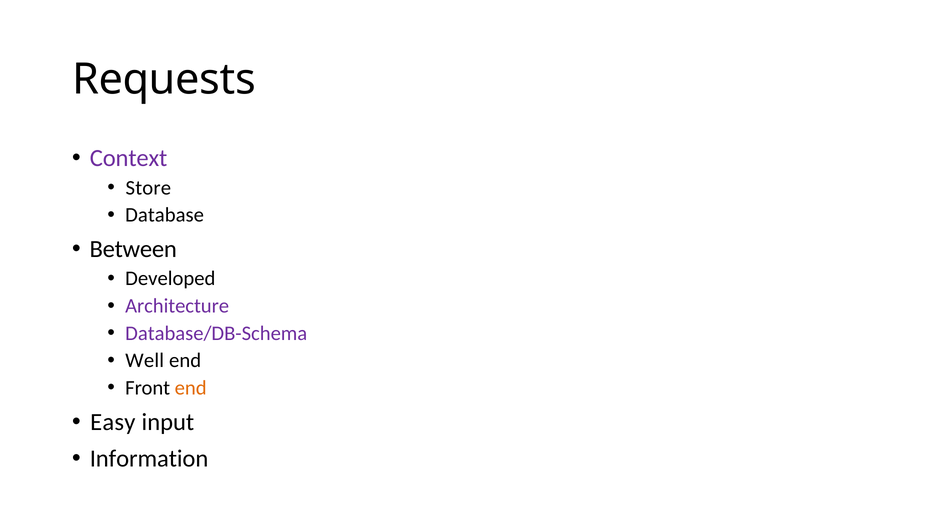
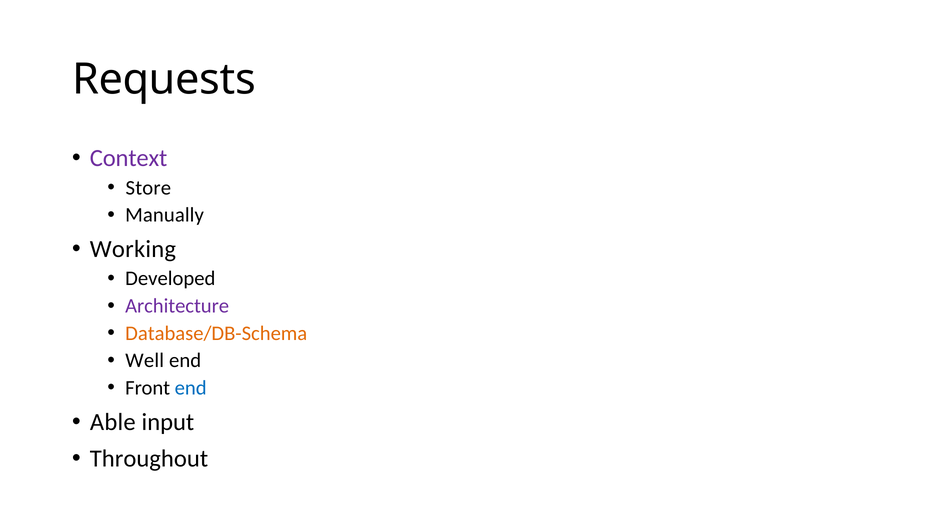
Database: Database -> Manually (165, 215)
Between: Between -> Working (133, 249)
Database/DB-Schema colour: purple -> orange (216, 333)
end colour: orange -> blue (191, 387)
Easy: Easy -> Able (113, 422)
Information: Information -> Throughout (149, 458)
